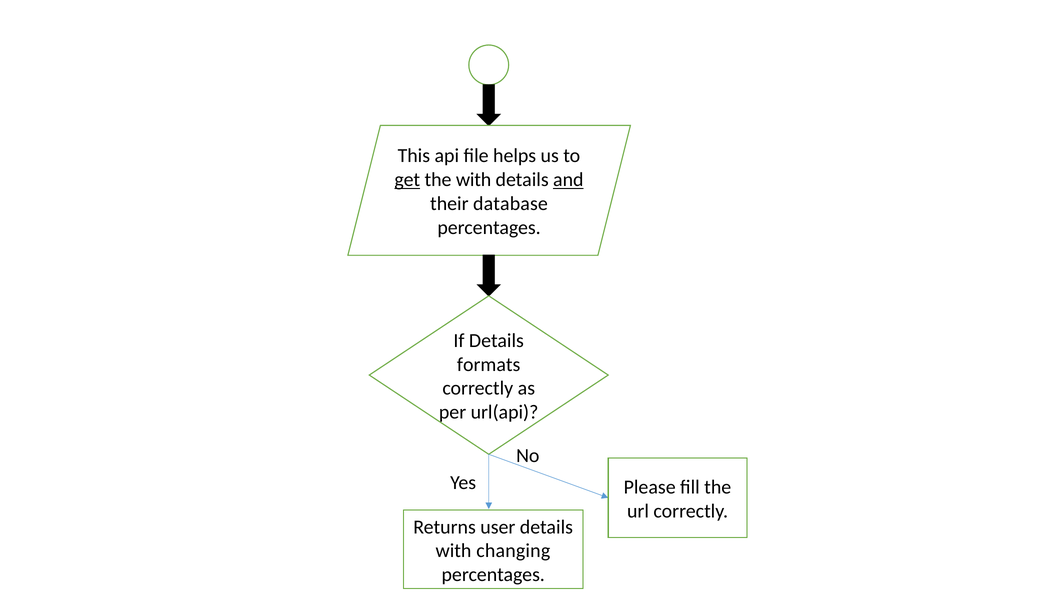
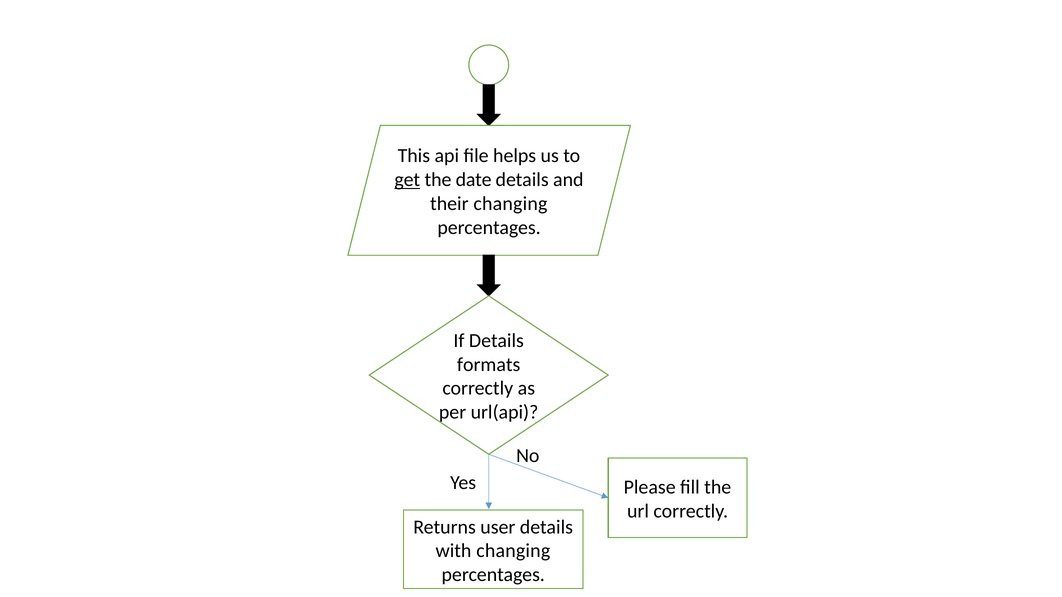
the with: with -> date (474, 180)
and underline: present -> none (568, 180)
their database: database -> changing (510, 204)
